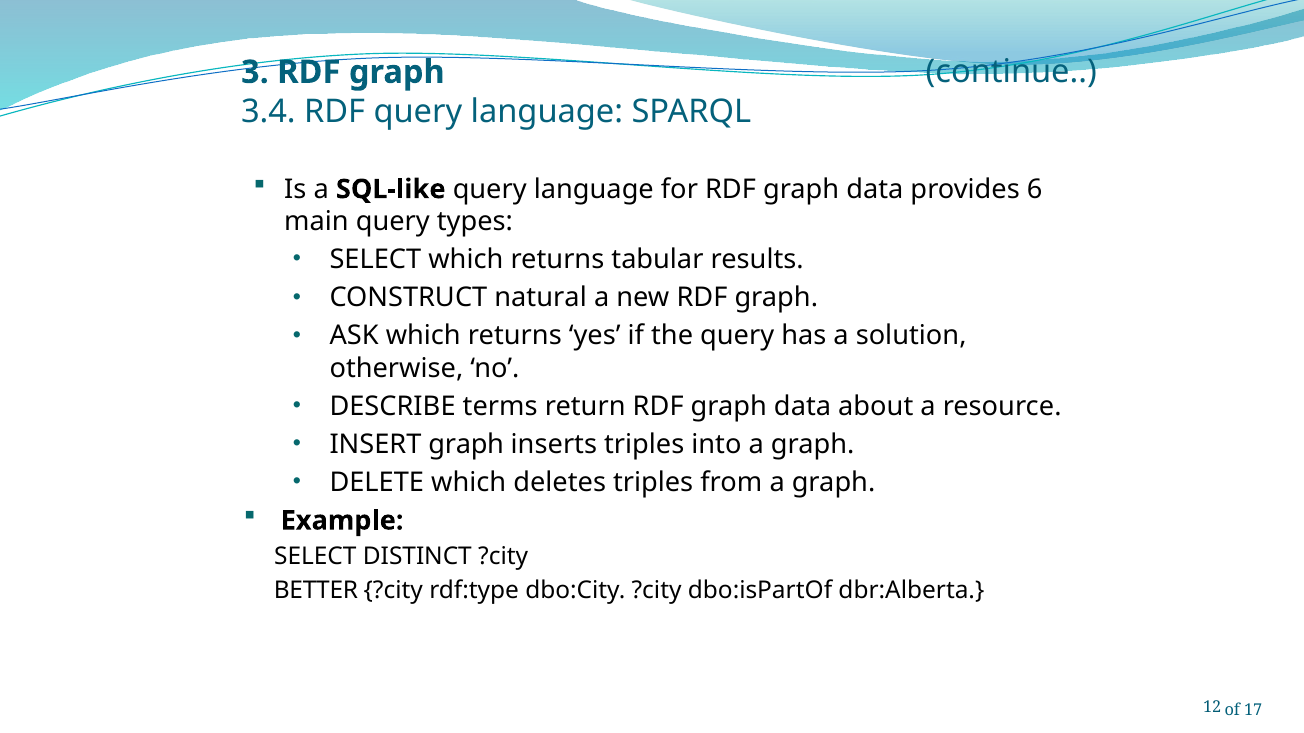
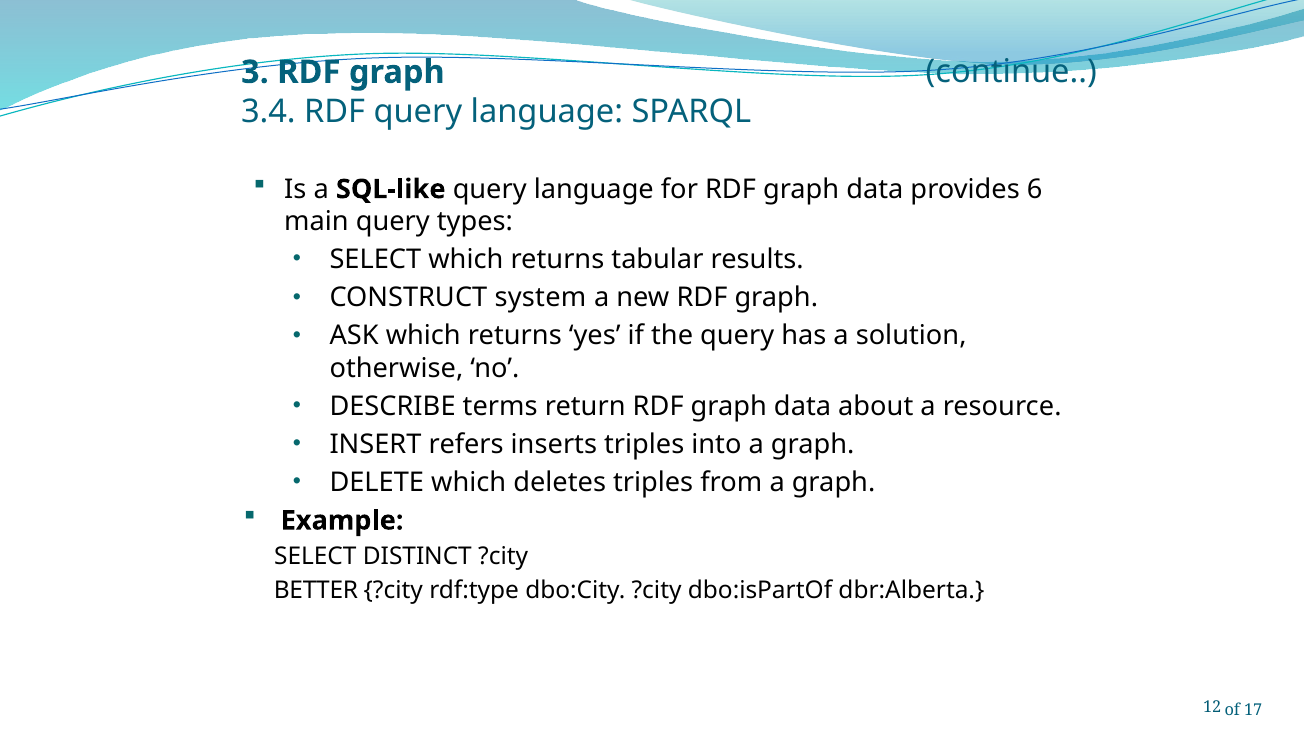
natural: natural -> system (540, 298)
INSERT graph: graph -> refers (466, 445)
